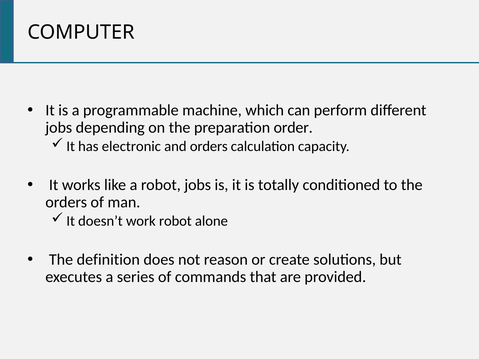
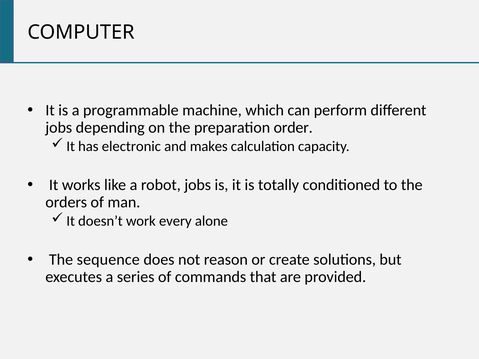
and orders: orders -> makes (209, 146)
work robot: robot -> every (175, 221)
definition: definition -> sequence (108, 260)
